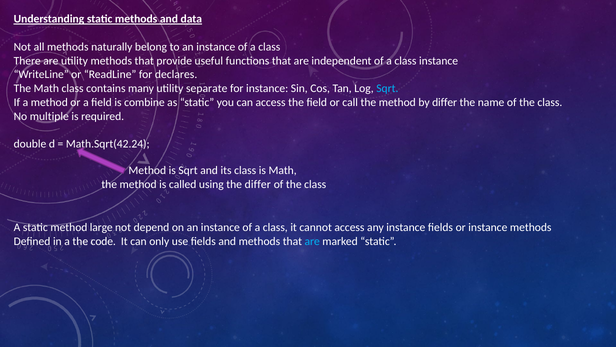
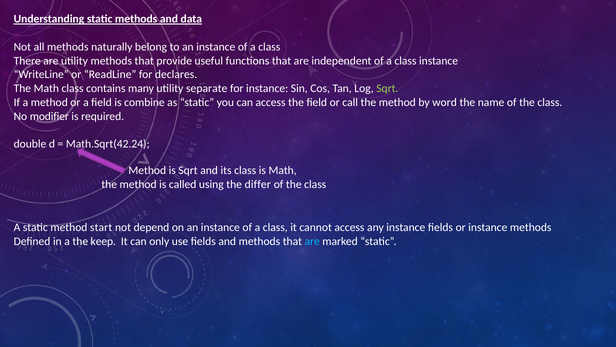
Sqrt colour: light blue -> light green (387, 88)
by differ: differ -> word (445, 102)
multiple: multiple -> modifier (49, 116)
large: large -> start (101, 227)
code: code -> keep (103, 241)
